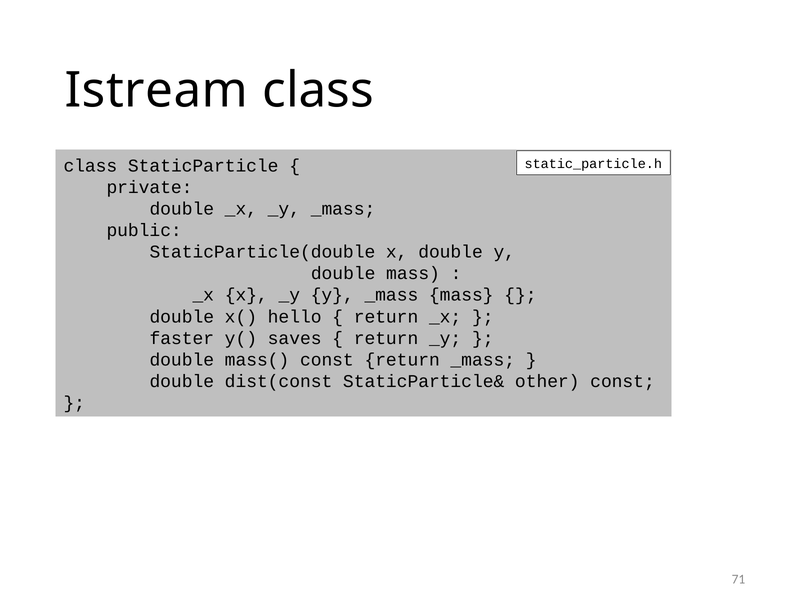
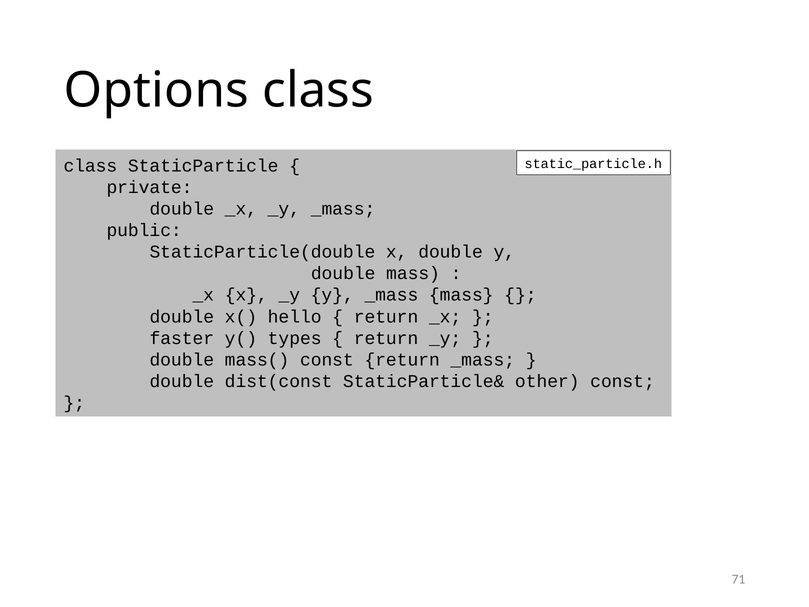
Istream: Istream -> Options (156, 91)
saves: saves -> types (295, 338)
